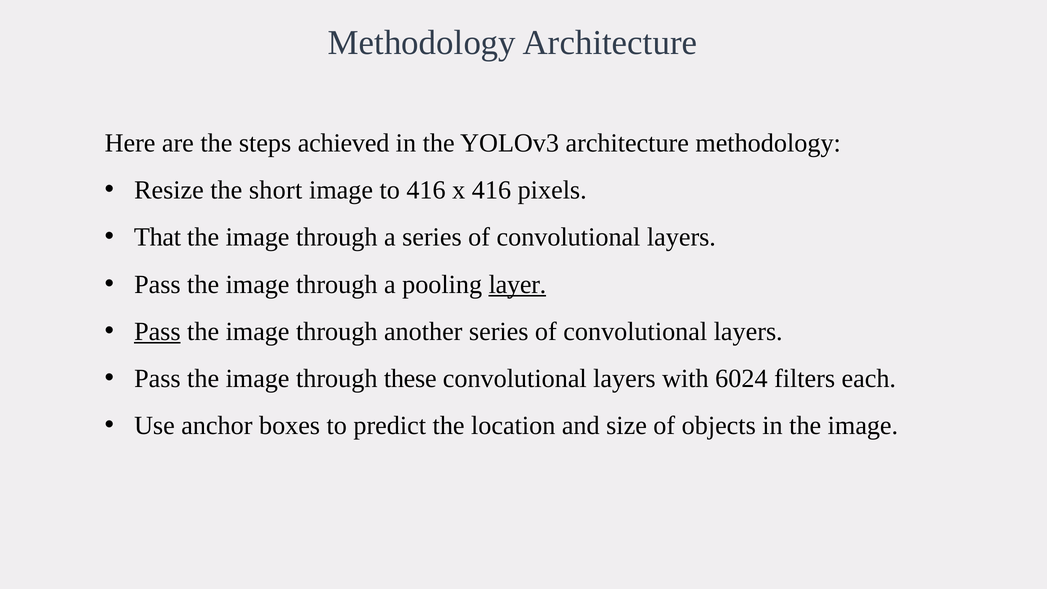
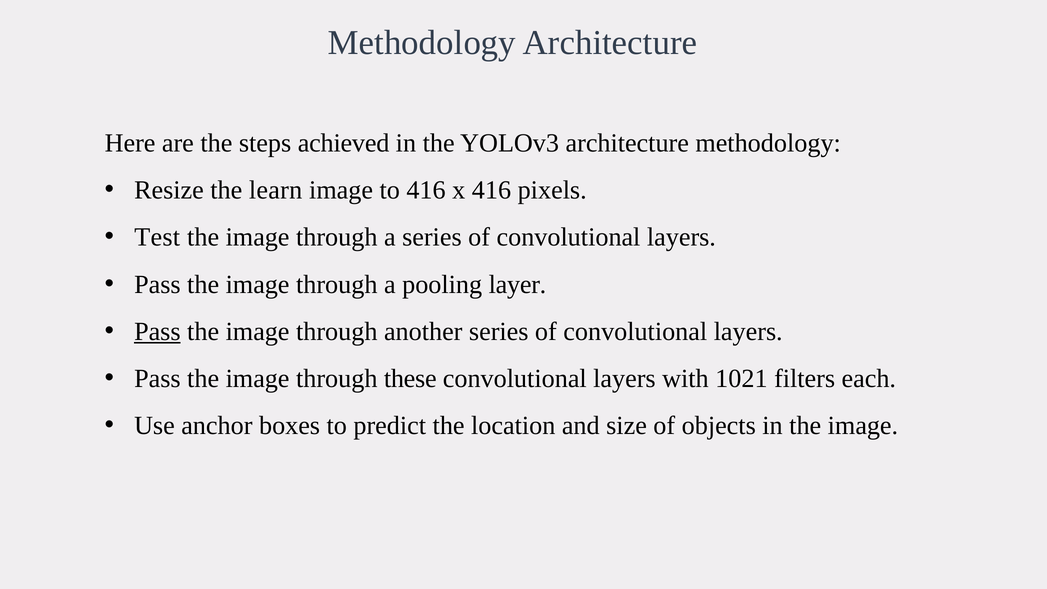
short: short -> learn (276, 190)
That: That -> Test (157, 237)
layer underline: present -> none (517, 284)
6024: 6024 -> 1021 (741, 379)
